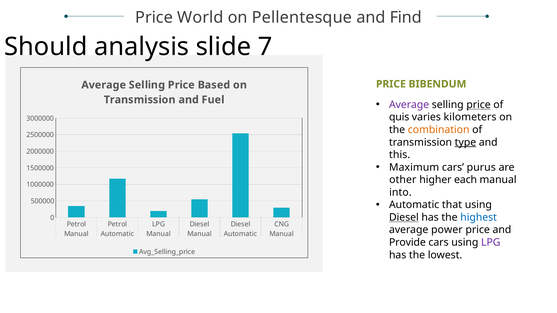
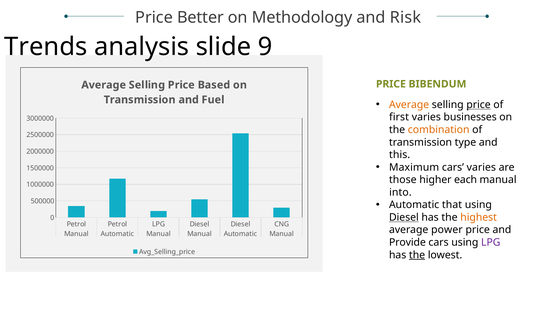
World: World -> Better (200, 17)
Pellentesque: Pellentesque -> Methodology (302, 17)
Find: Find -> Risk (406, 17)
Should: Should -> Trends (46, 47)
7: 7 -> 9 (265, 47)
Average colour: purple -> orange (409, 105)
quis: quis -> first (399, 117)
kilometers: kilometers -> businesses (470, 117)
type underline: present -> none (465, 142)
cars purus: purus -> varies (481, 167)
other: other -> those (403, 180)
highest colour: blue -> orange (479, 218)
the underline: none -> present (417, 255)
